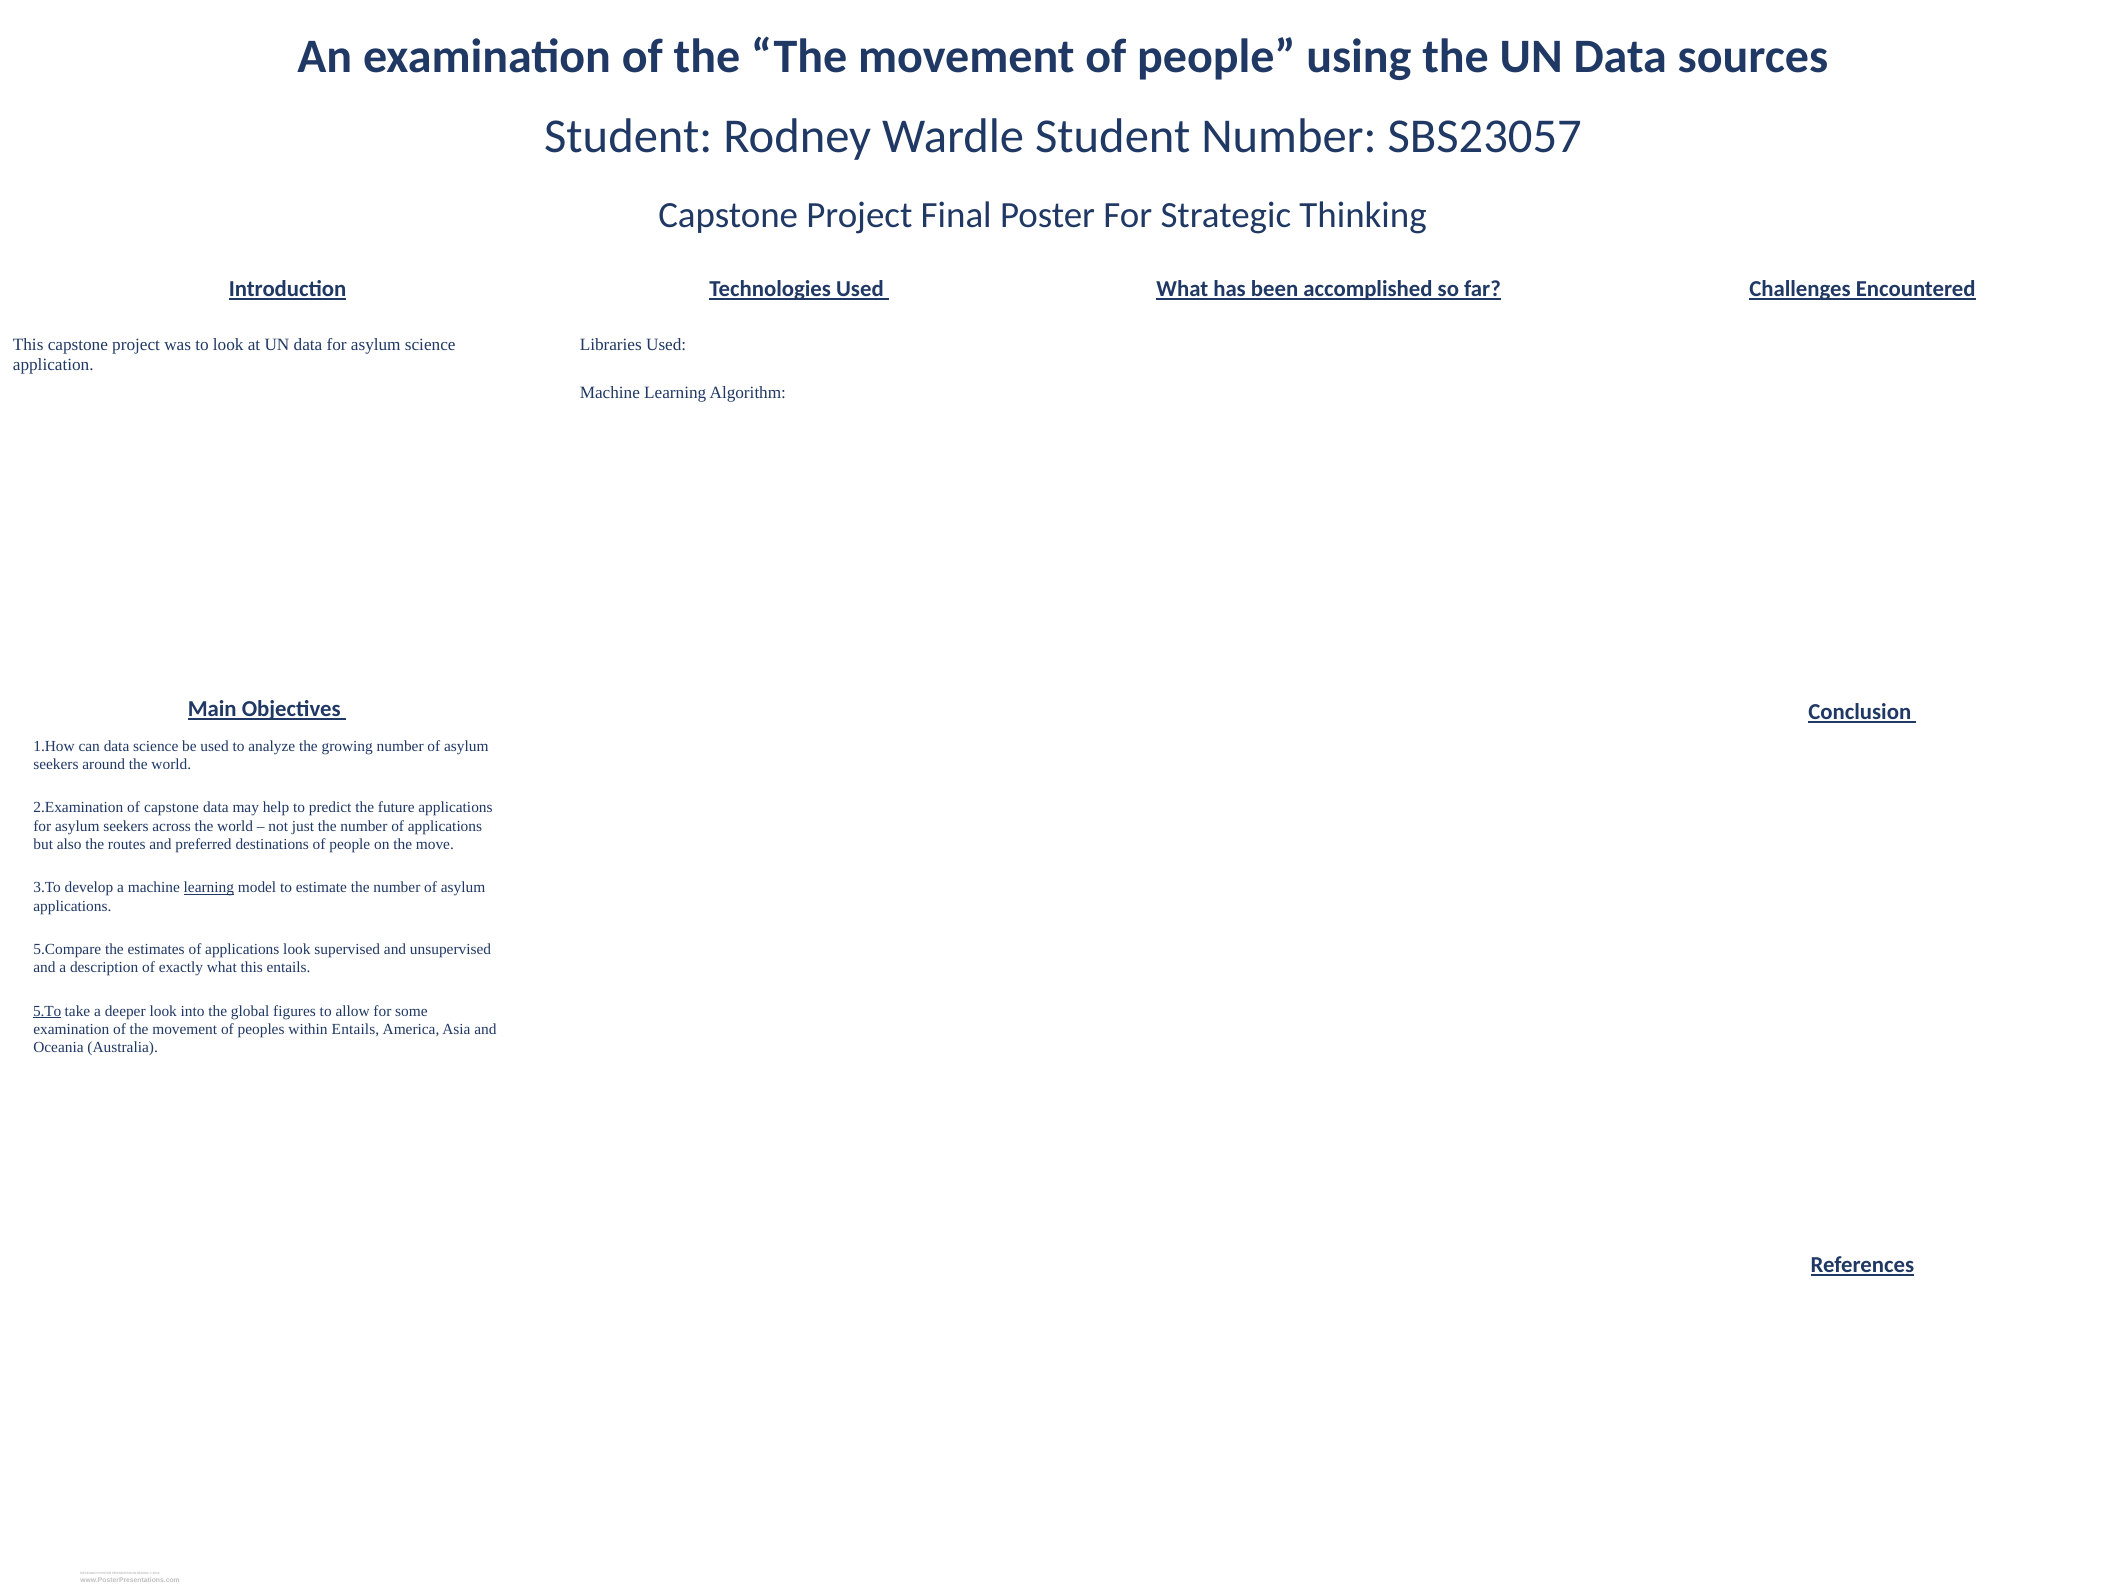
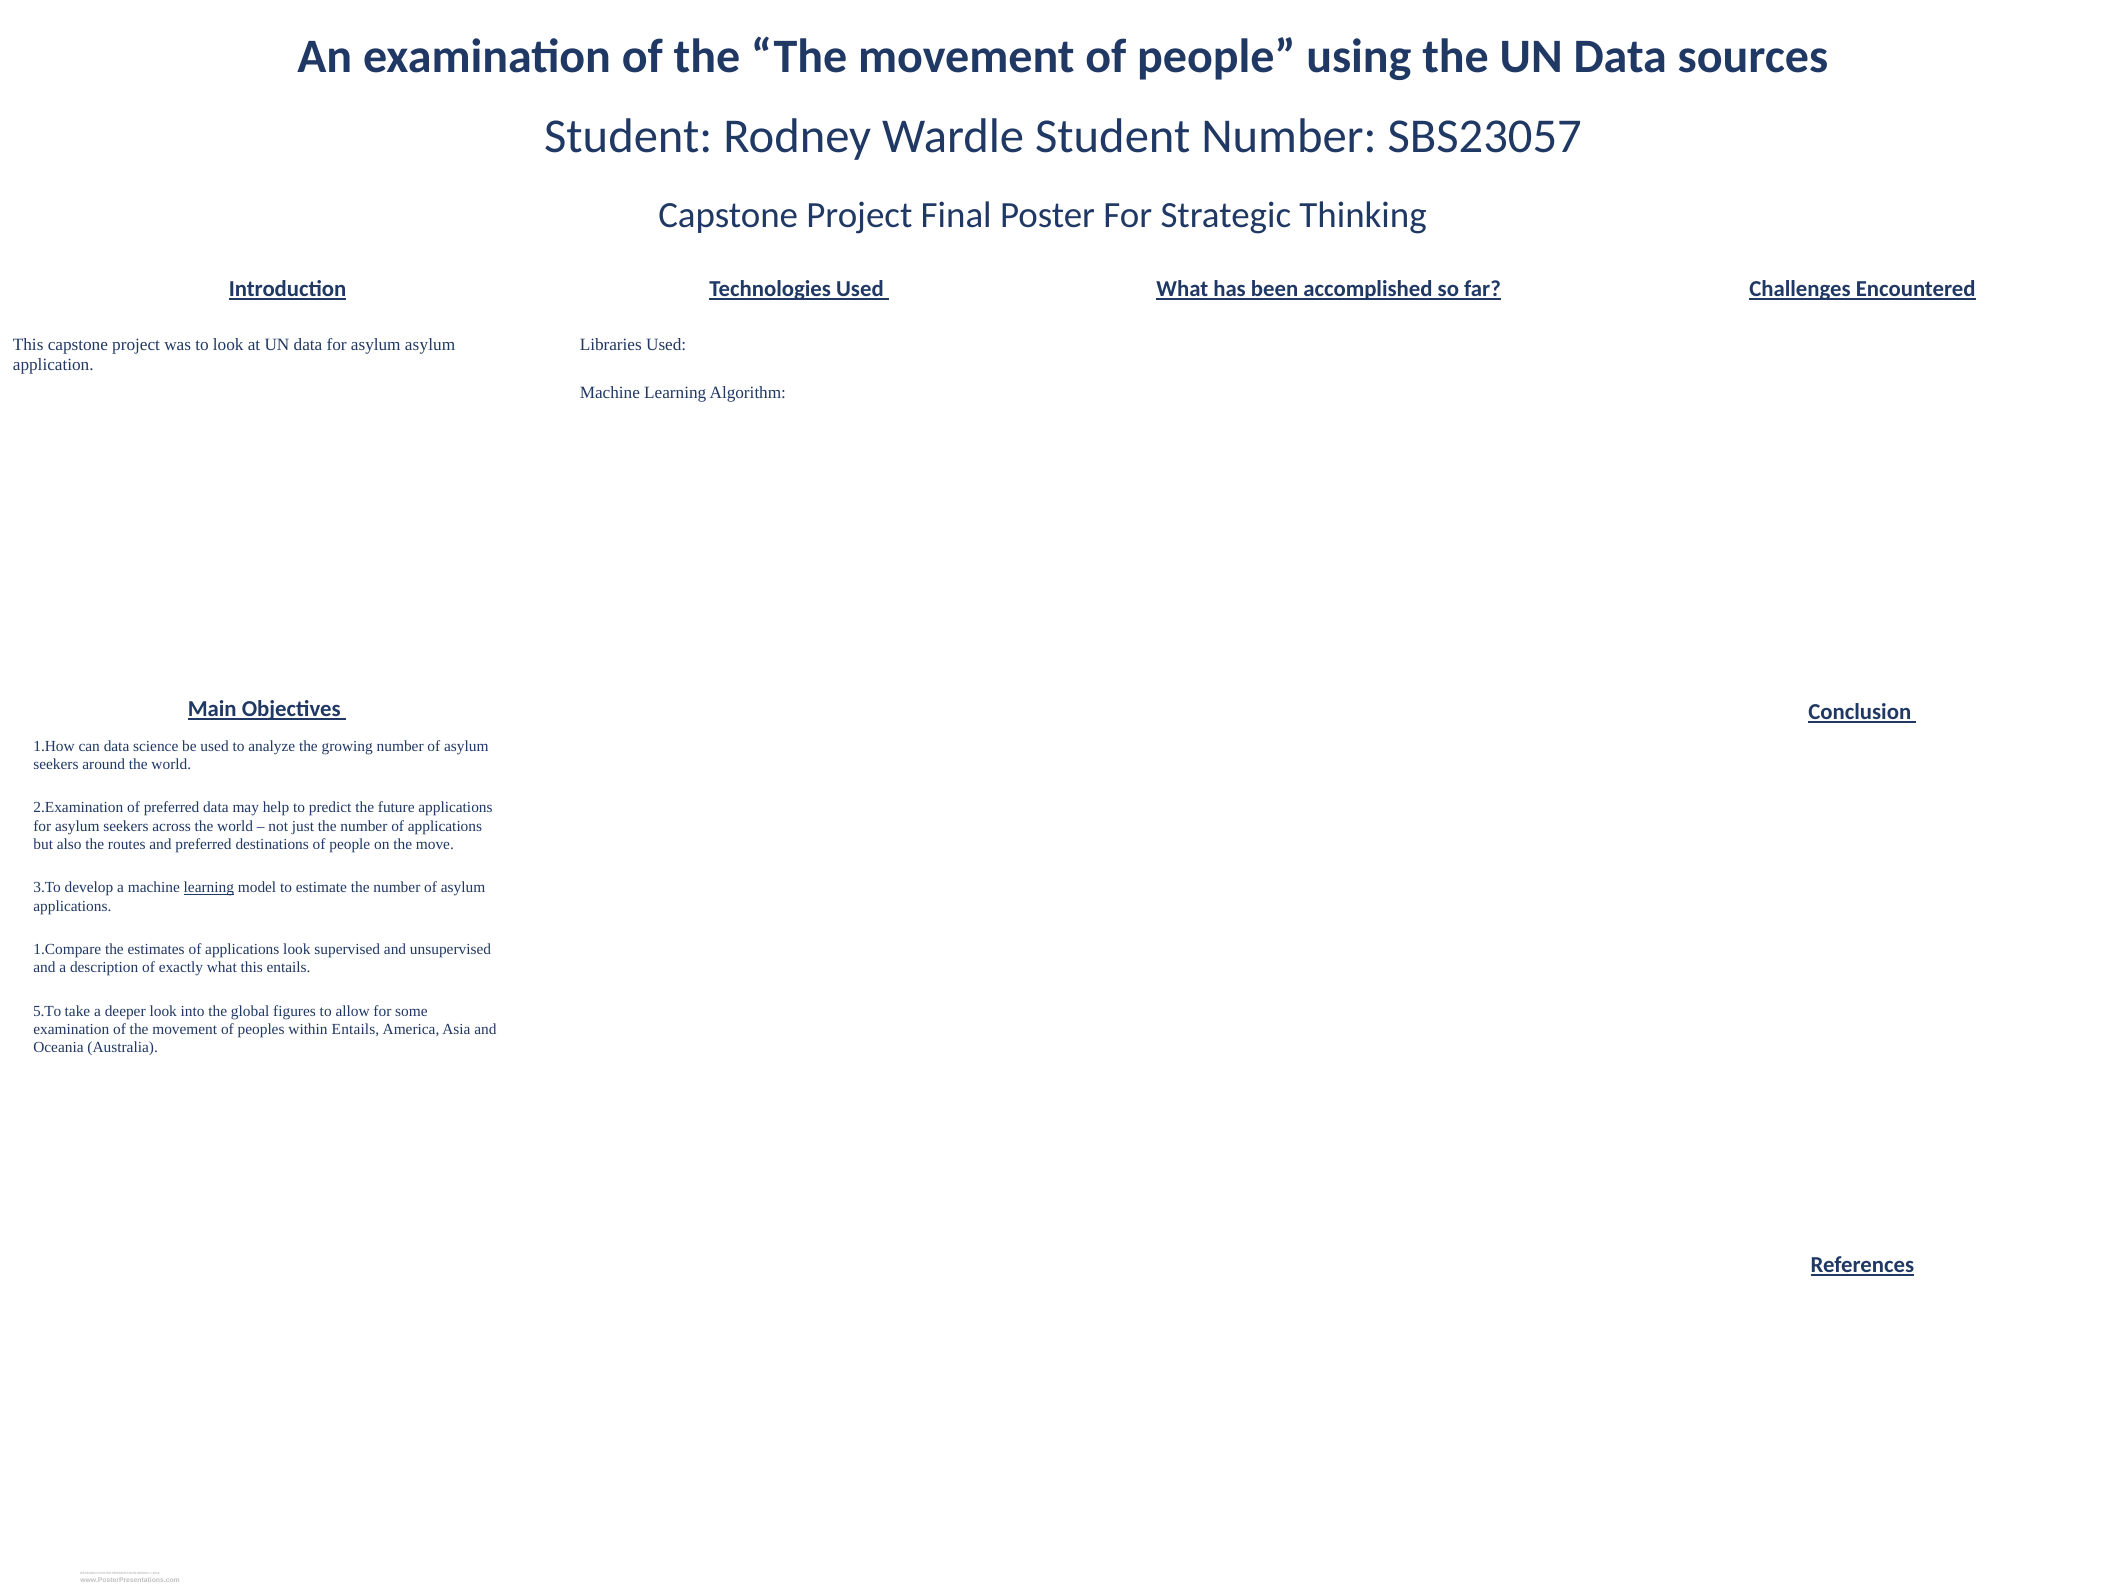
asylum science: science -> asylum (430, 344)
of capstone: capstone -> preferred (172, 808)
5.Compare: 5.Compare -> 1.Compare (67, 949)
5.To underline: present -> none (47, 1011)
